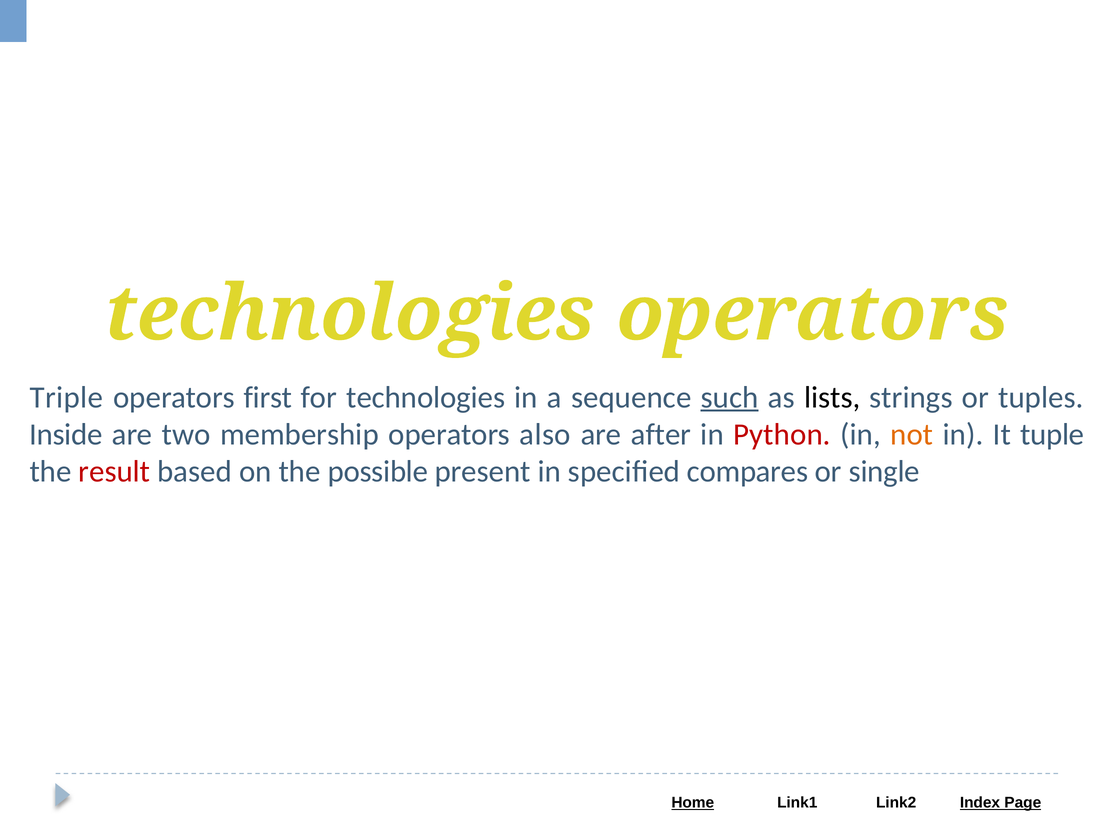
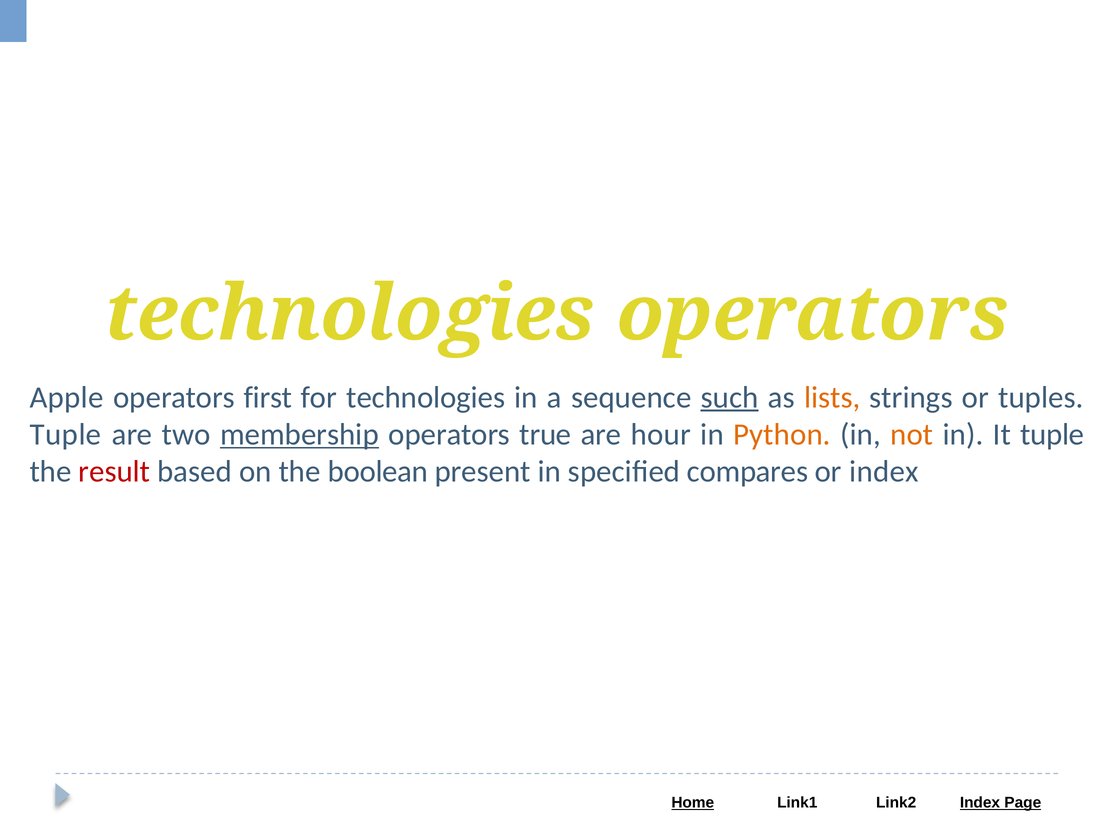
Triple: Triple -> Apple (66, 398)
lists colour: black -> orange (832, 398)
Inside: Inside -> Tuple (66, 435)
membership underline: none -> present (299, 435)
also: also -> true (545, 435)
after: after -> hour (661, 435)
Python colour: red -> orange (782, 435)
possible: possible -> boolean (378, 472)
or single: single -> index (884, 472)
